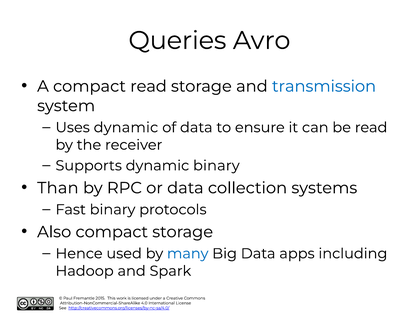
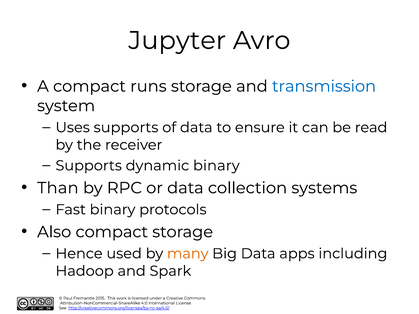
Queries: Queries -> Jupyter (177, 41)
compact read: read -> runs (148, 86)
Uses dynamic: dynamic -> supports (126, 128)
many colour: blue -> orange (188, 254)
